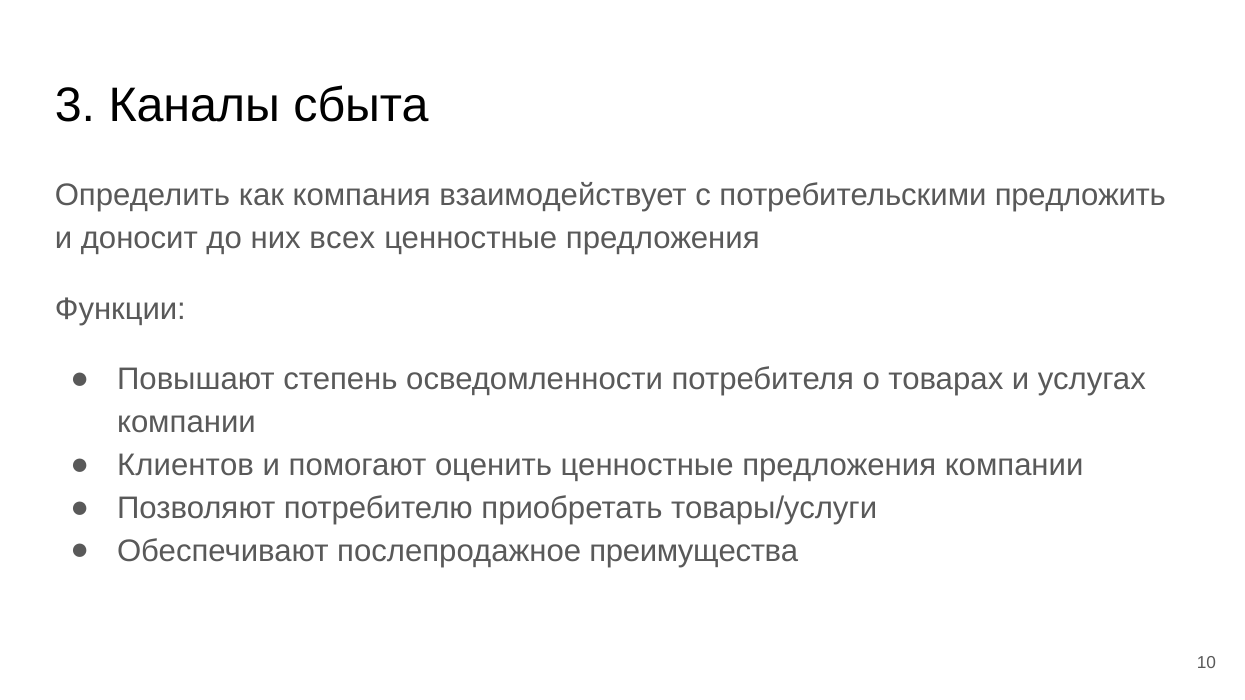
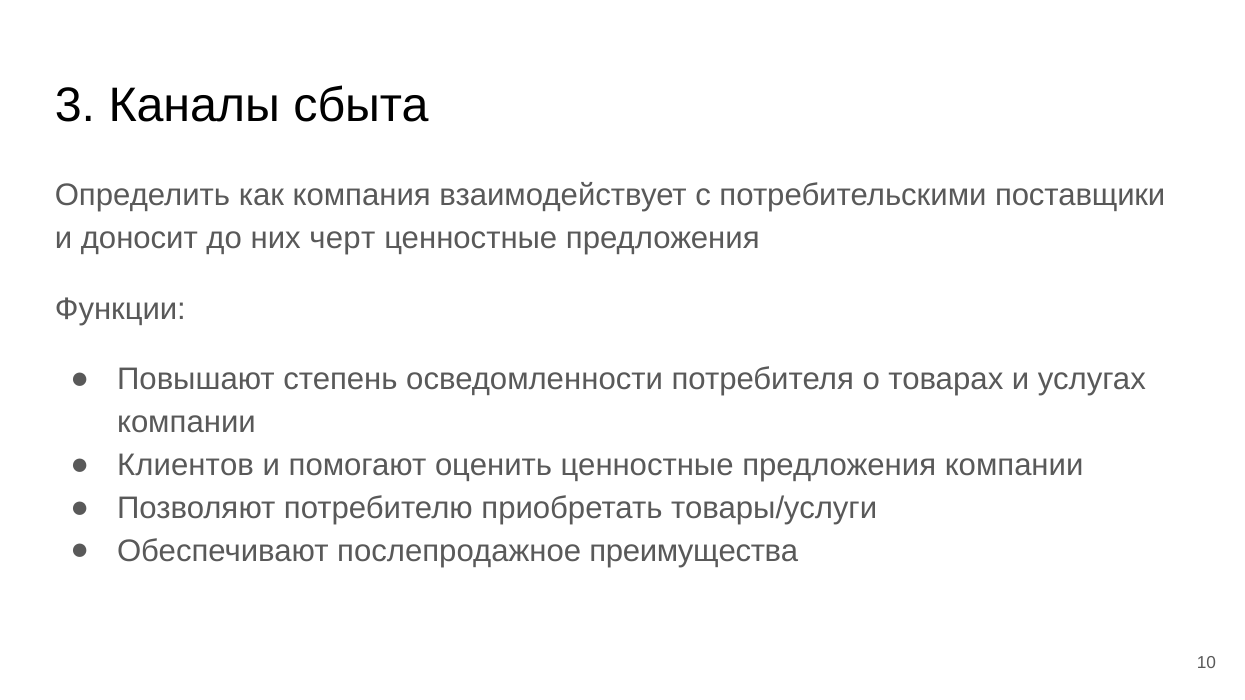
предложить: предложить -> поставщики (1080, 196)
всех: всех -> черт (342, 239)
